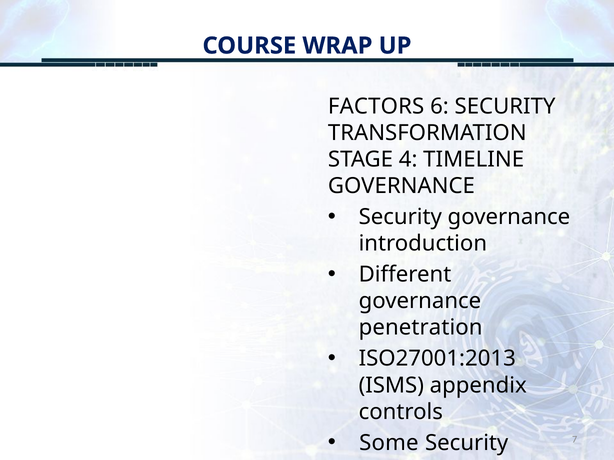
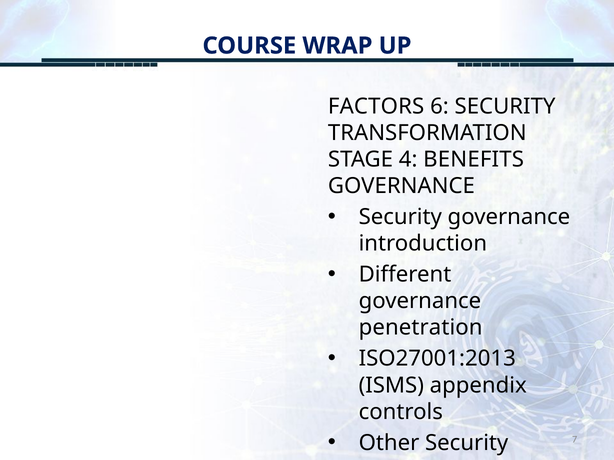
TIMELINE: TIMELINE -> BENEFITS (474, 160)
Some: Some -> Other (389, 443)
